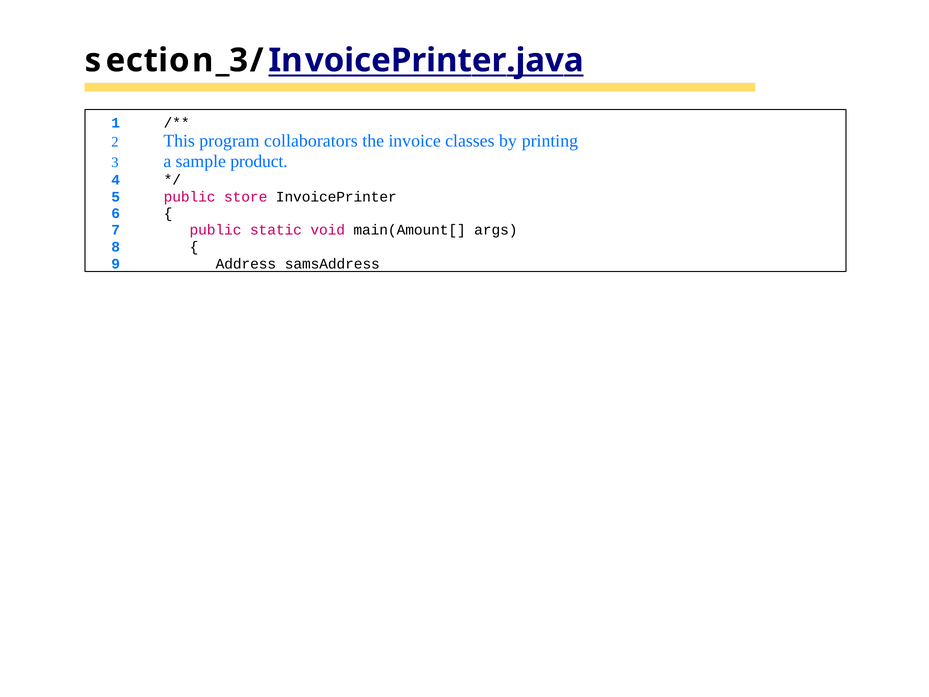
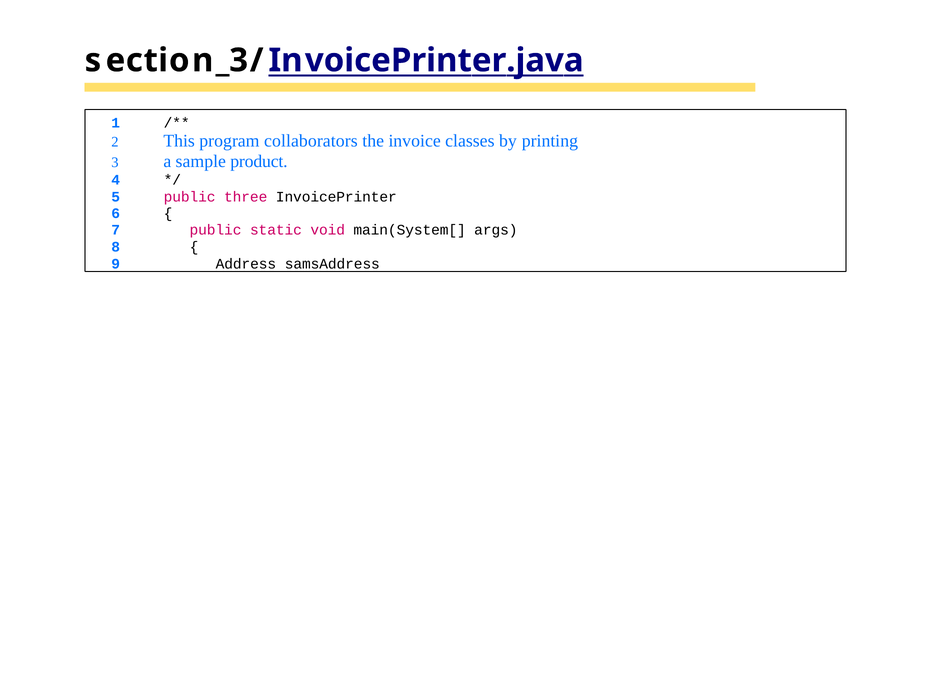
store: store -> three (246, 197)
main(Amount[: main(Amount[ -> main(System[ (410, 230)
